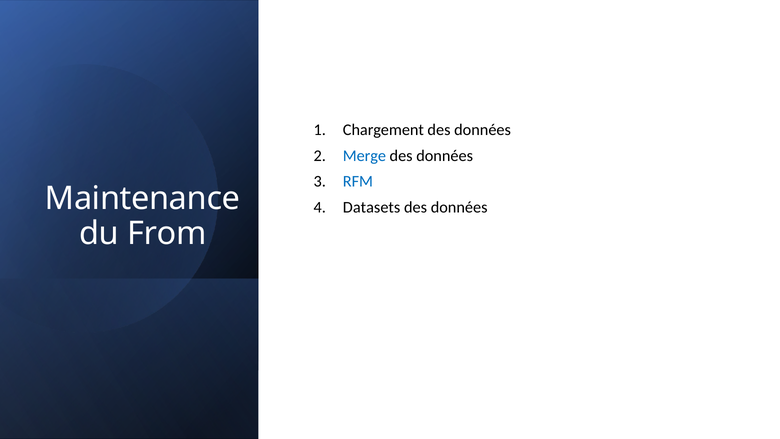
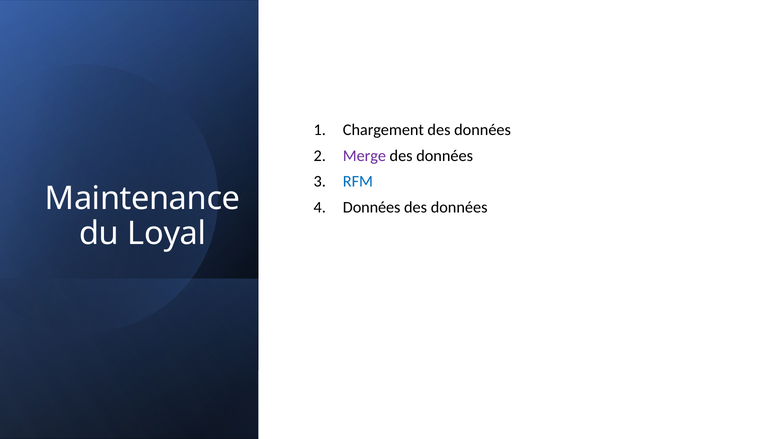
Merge colour: blue -> purple (364, 156)
4 Datasets: Datasets -> Données (372, 207)
From: From -> Loyal (167, 234)
